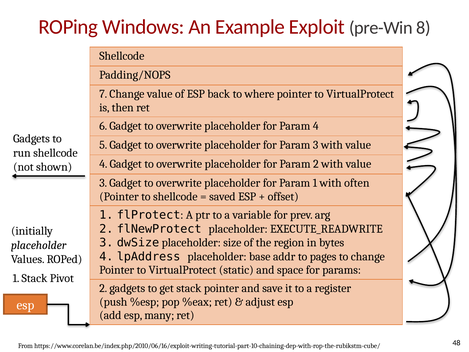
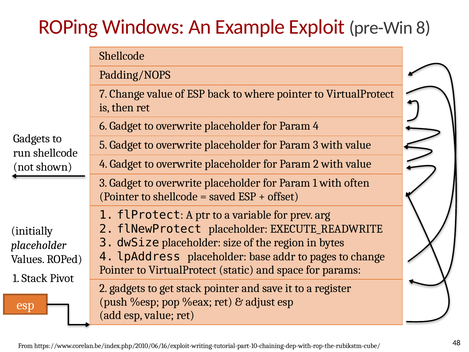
esp many: many -> value (159, 315)
